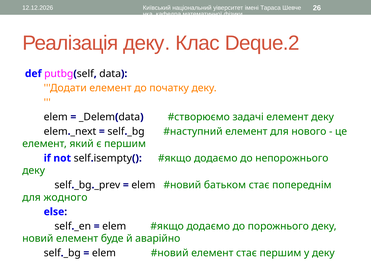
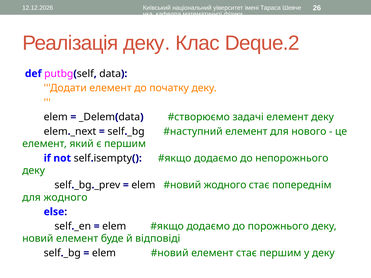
батьком: батьком -> жодного (225, 185)
аварійно: аварійно -> відповіді (158, 239)
